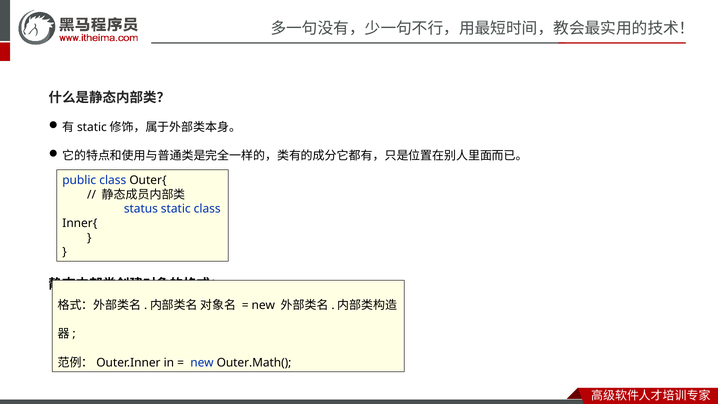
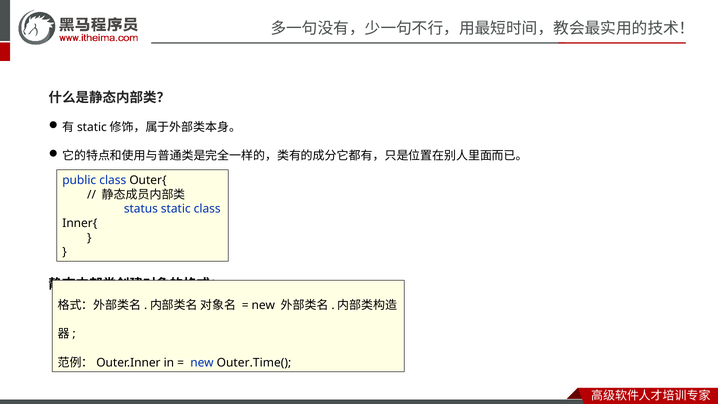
Outer.Math(: Outer.Math( -> Outer.Time( (254, 363)
